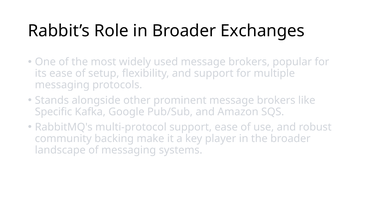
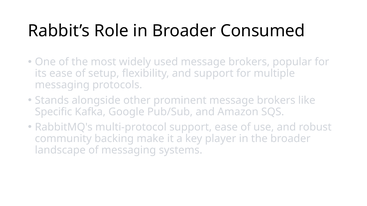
Exchanges: Exchanges -> Consumed (263, 31)
